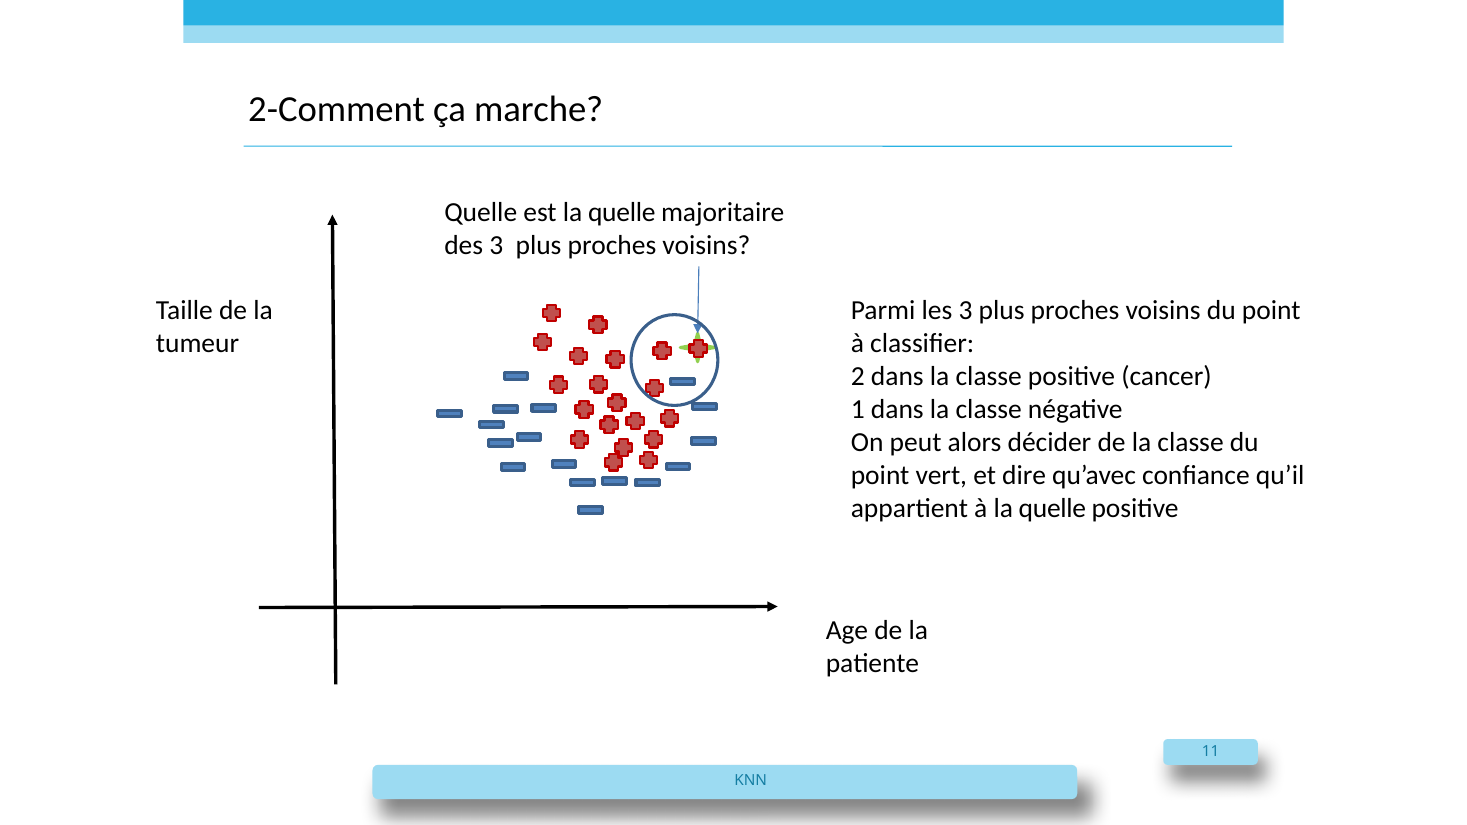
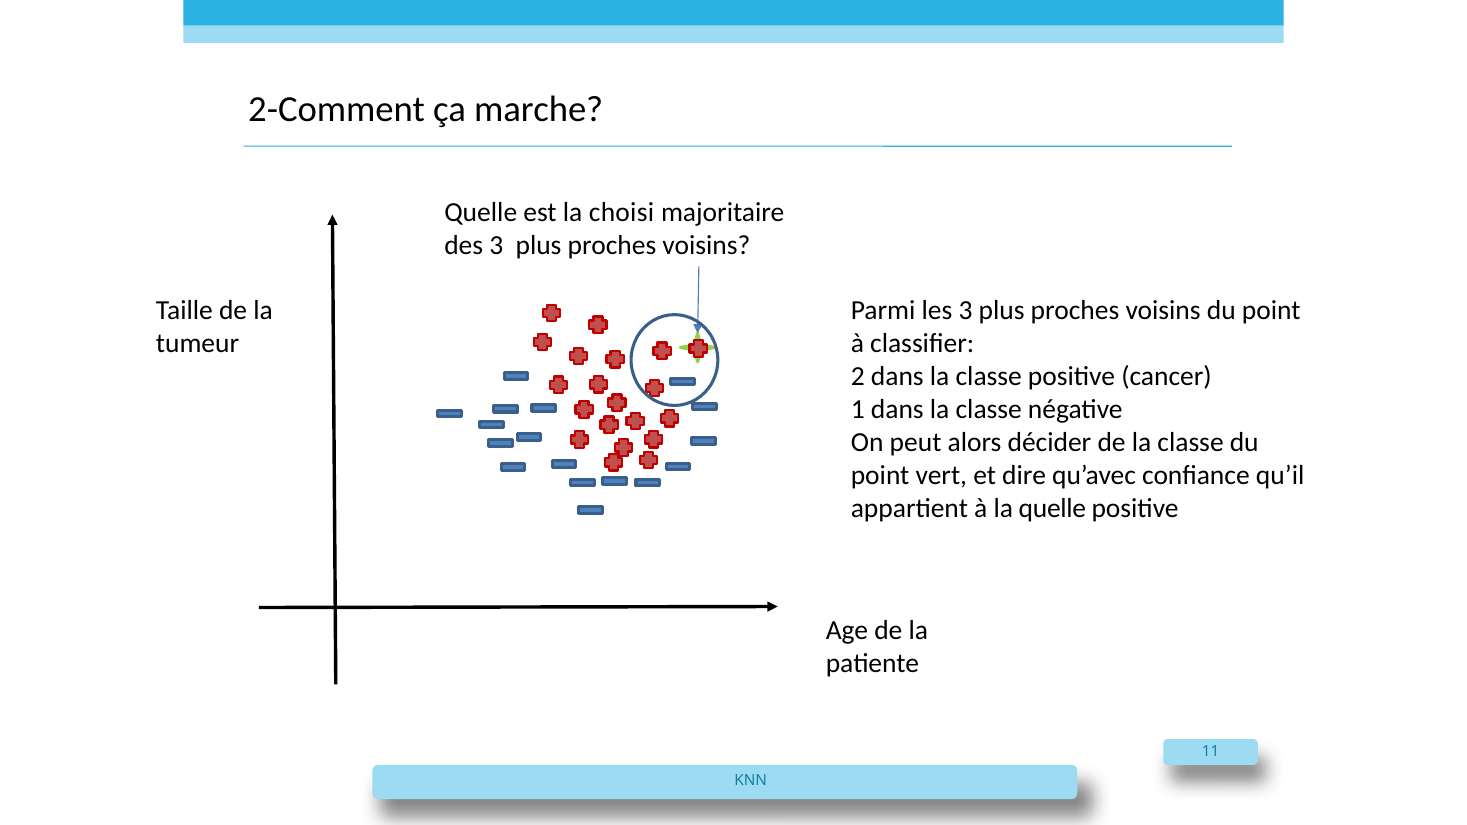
est la quelle: quelle -> choisi (622, 213)
